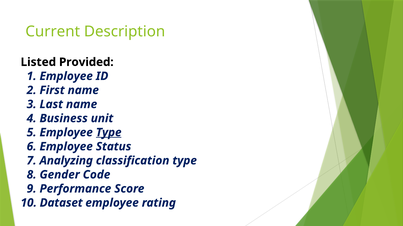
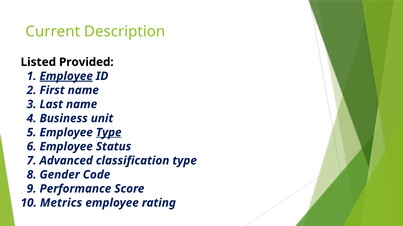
Employee underline: none -> present (66, 76)
Analyzing: Analyzing -> Advanced (66, 161)
Dataset: Dataset -> Metrics (61, 203)
